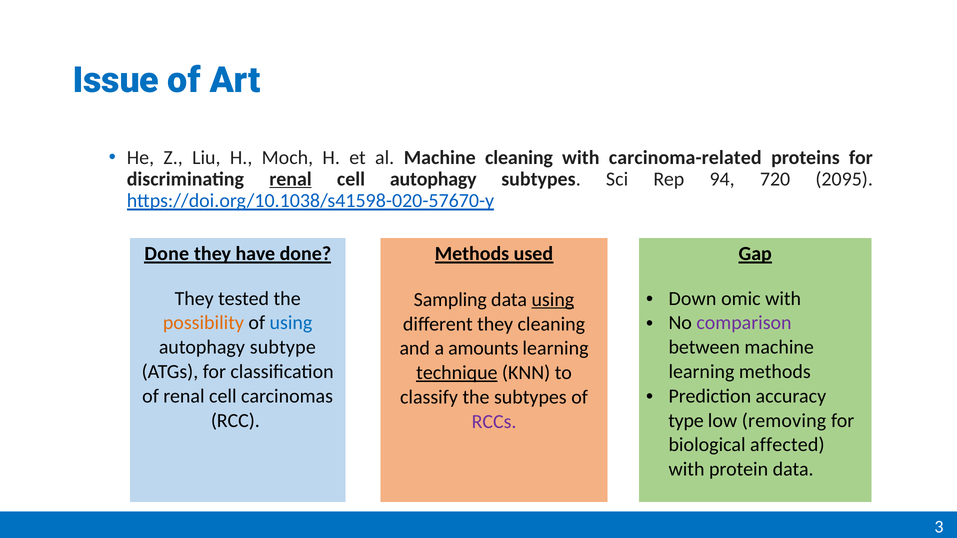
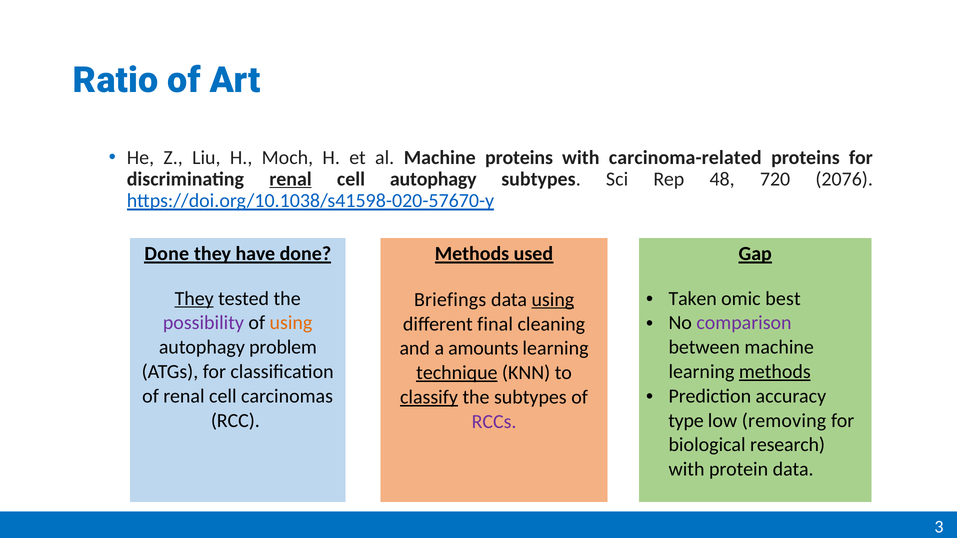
Issue: Issue -> Ratio (116, 80)
Machine cleaning: cleaning -> proteins (519, 158)
94: 94 -> 48 (722, 179)
2095: 2095 -> 2076 (844, 179)
Down: Down -> Taken (693, 299)
omic with: with -> best (783, 299)
They underline: none -> present (194, 299)
Sampling: Sampling -> Briefings (450, 300)
possibility colour: orange -> purple (203, 323)
using colour: blue -> orange (291, 323)
different they: they -> final (495, 324)
subtype: subtype -> problem (283, 347)
methods underline: none -> present (775, 372)
classify underline: none -> present (429, 397)
affected: affected -> research (788, 445)
